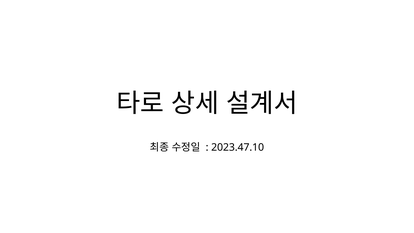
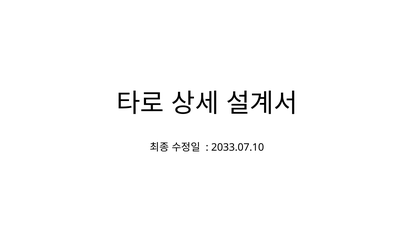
2023.47.10: 2023.47.10 -> 2033.07.10 (238, 147)
